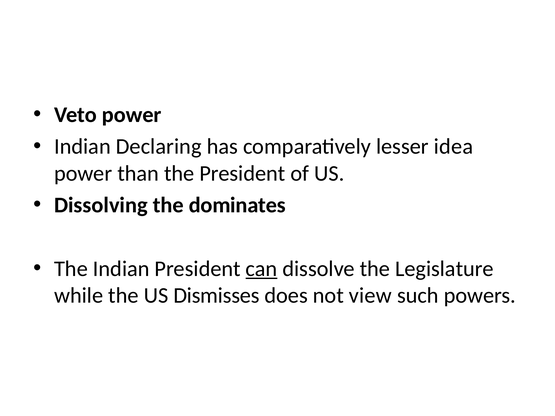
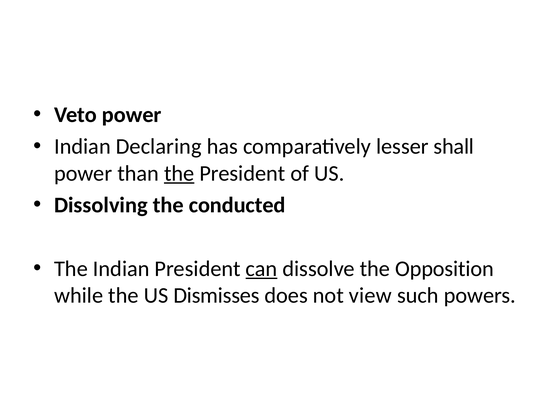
idea: idea -> shall (454, 147)
the underline: none -> present (179, 173)
dominates: dominates -> conducted (237, 205)
Legislature: Legislature -> Opposition (444, 269)
